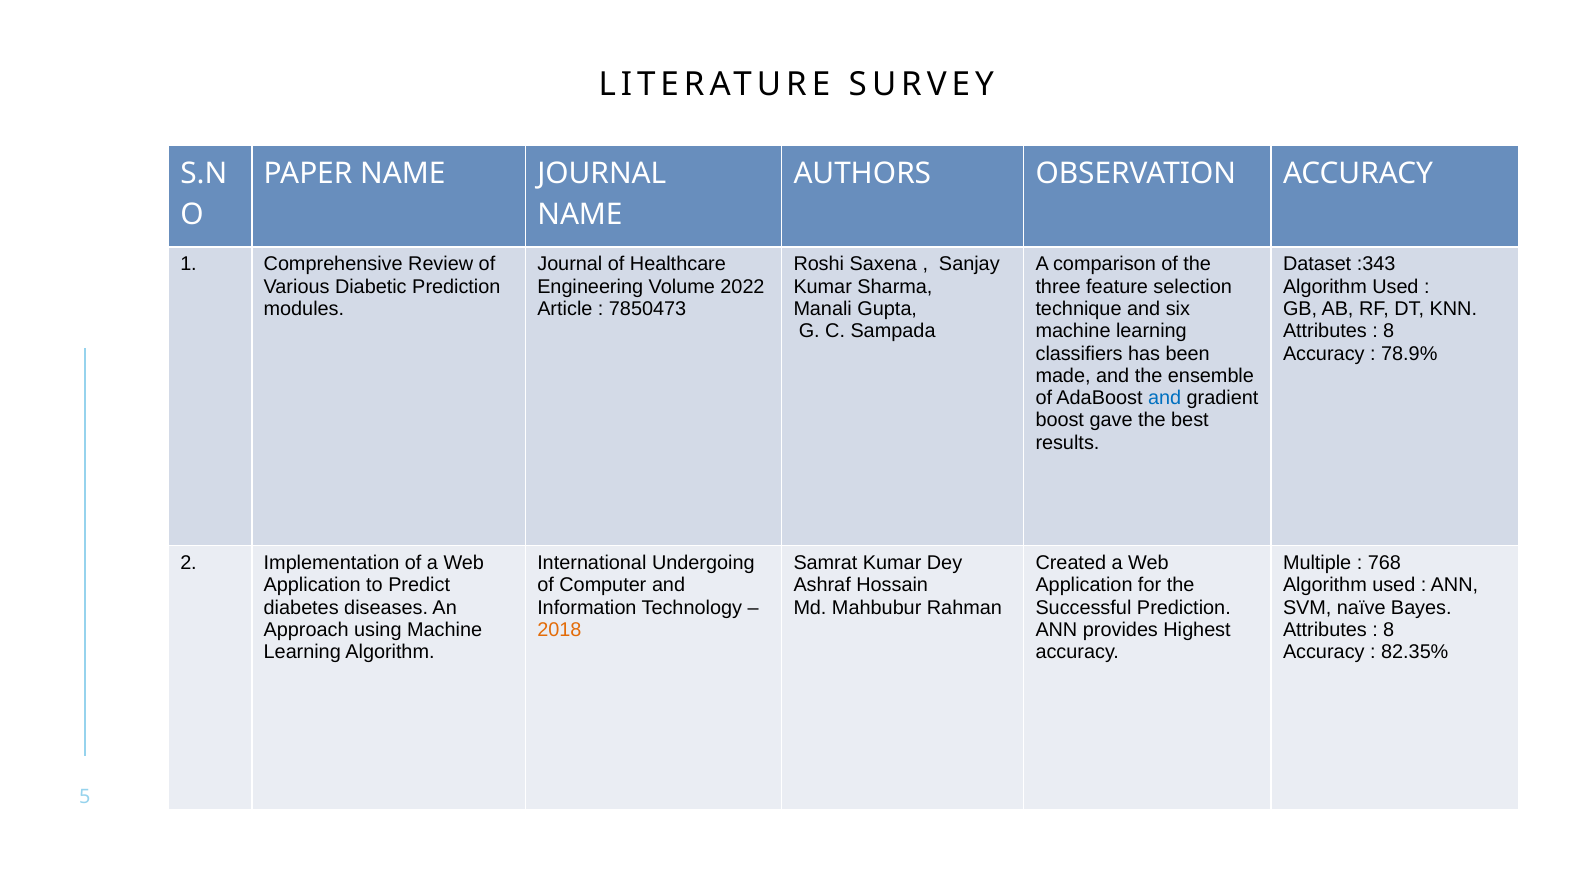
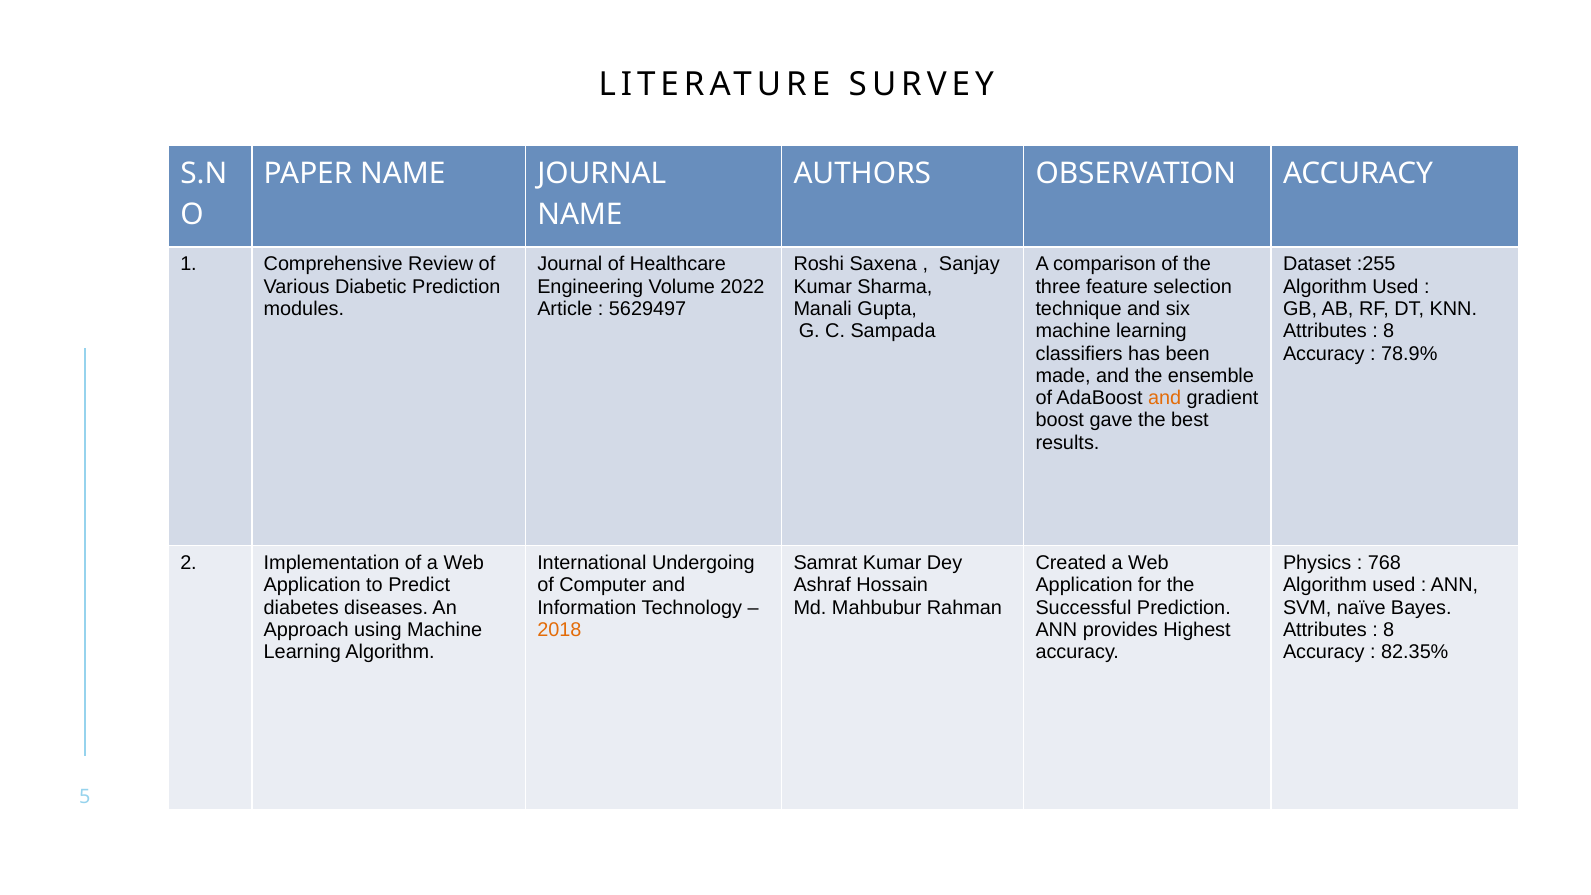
:343: :343 -> :255 (1376, 264)
7850473: 7850473 -> 5629497 (648, 309)
and colour: blue -> orange (1165, 398)
Multiple: Multiple -> Physics (1317, 563)
